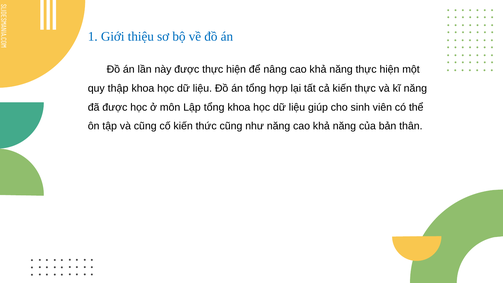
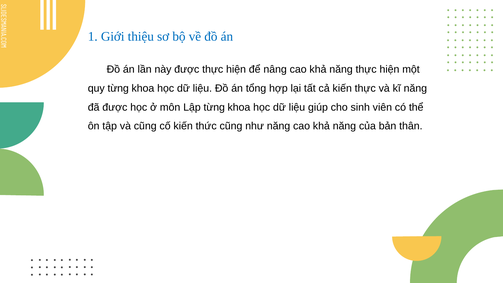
quy thập: thập -> từng (118, 88)
Lập tổng: tổng -> từng (214, 107)
